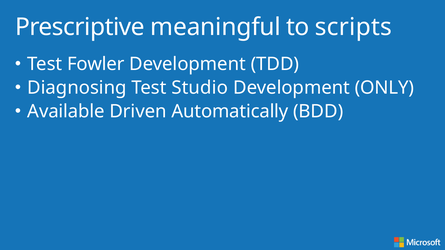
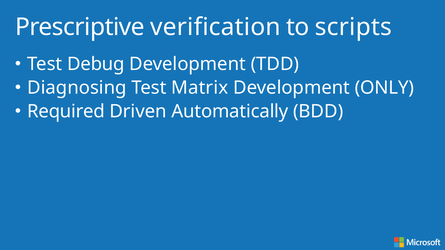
meaningful: meaningful -> verification (215, 27)
Fowler: Fowler -> Debug (96, 64)
Studio: Studio -> Matrix (200, 88)
Available: Available -> Required (66, 112)
